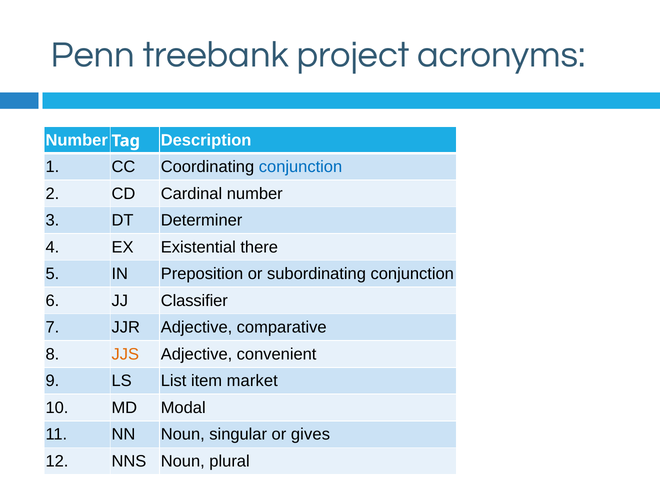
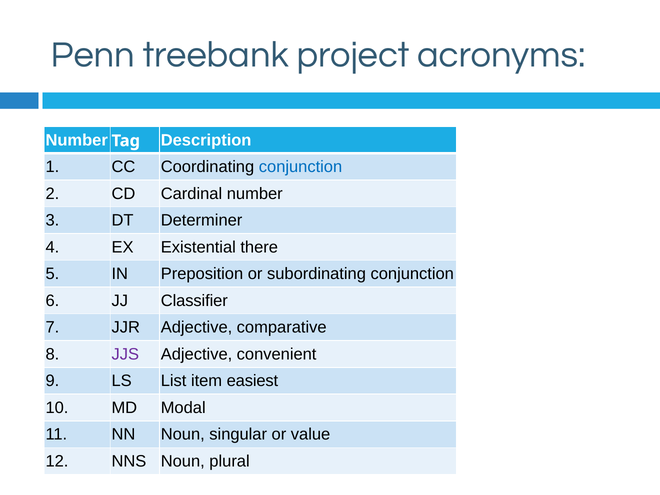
JJS colour: orange -> purple (125, 354)
market: market -> easiest (252, 381)
gives: gives -> value (311, 435)
